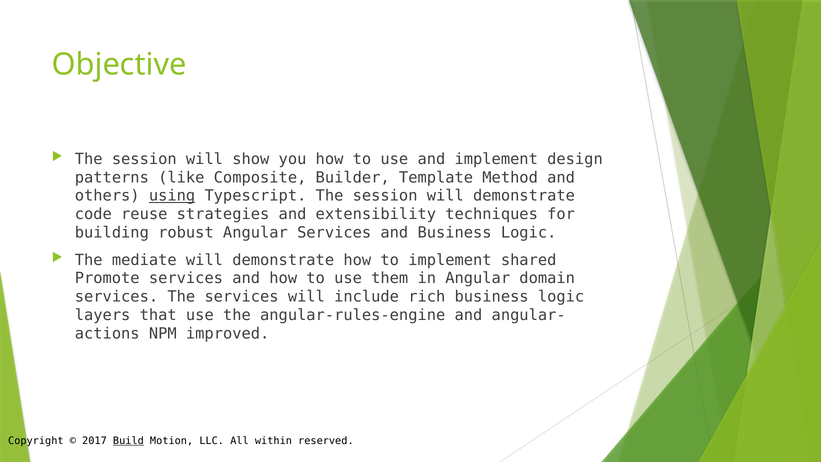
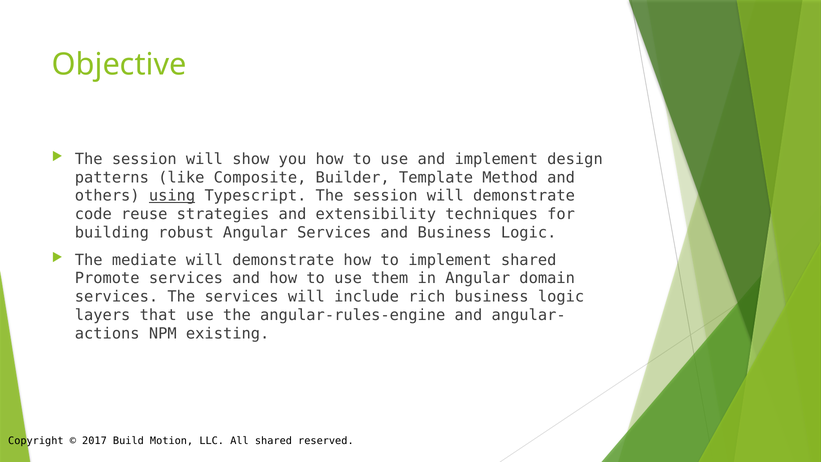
improved: improved -> existing (228, 334)
Build underline: present -> none (128, 441)
All within: within -> shared (273, 441)
